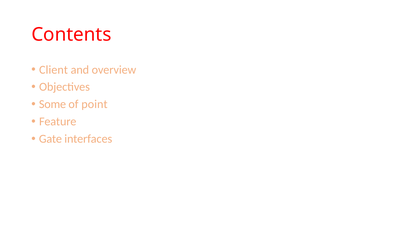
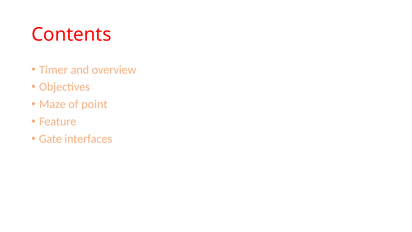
Client: Client -> Timer (54, 70)
Some: Some -> Maze (52, 104)
